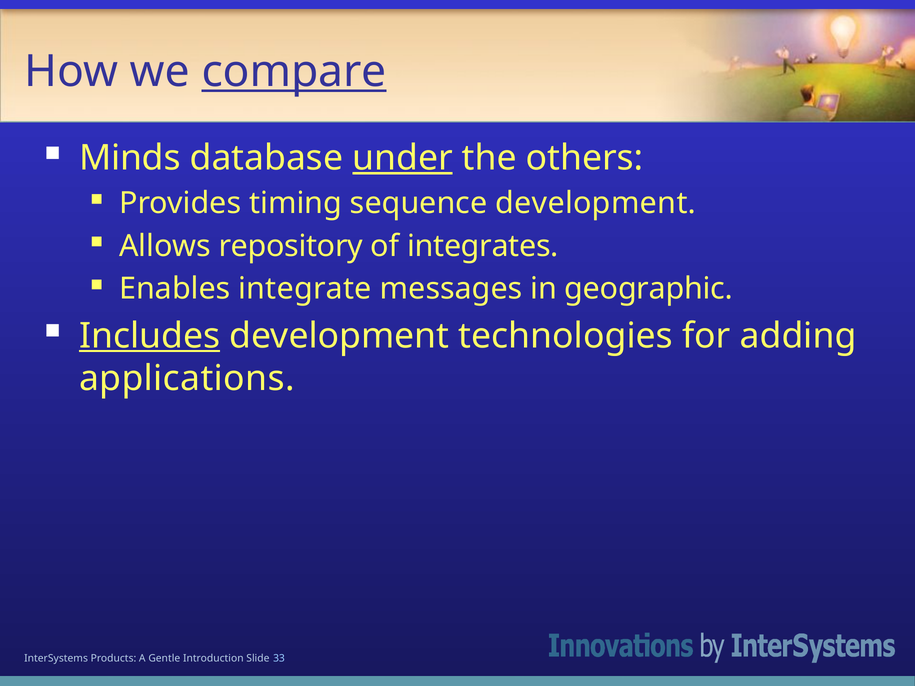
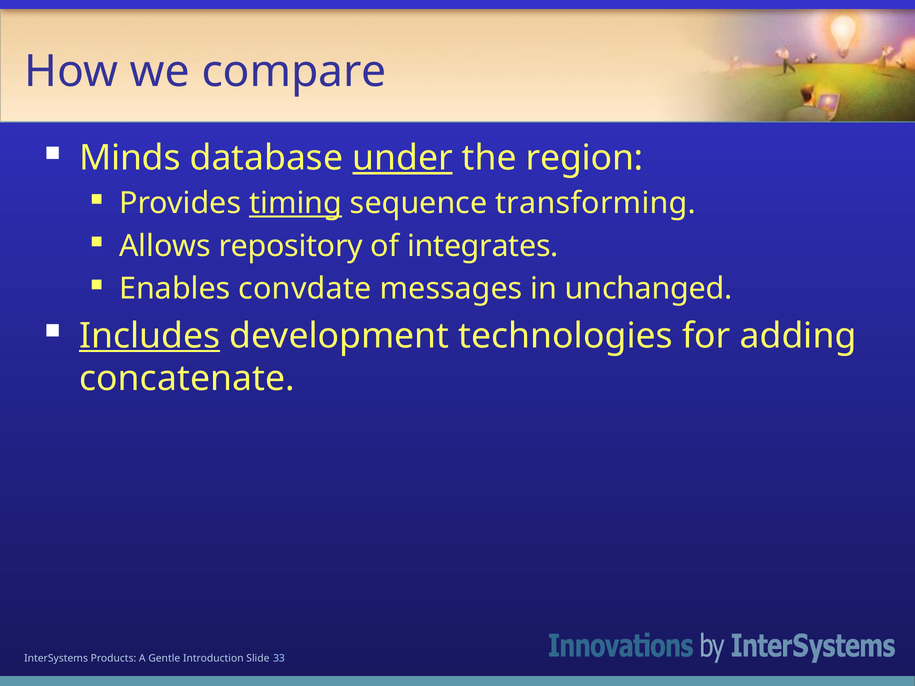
compare underline: present -> none (294, 72)
others: others -> region (585, 158)
timing underline: none -> present (296, 203)
sequence development: development -> transforming (596, 203)
integrate: integrate -> convdate (305, 289)
geographic: geographic -> unchanged (649, 289)
applications: applications -> concatenate (187, 379)
